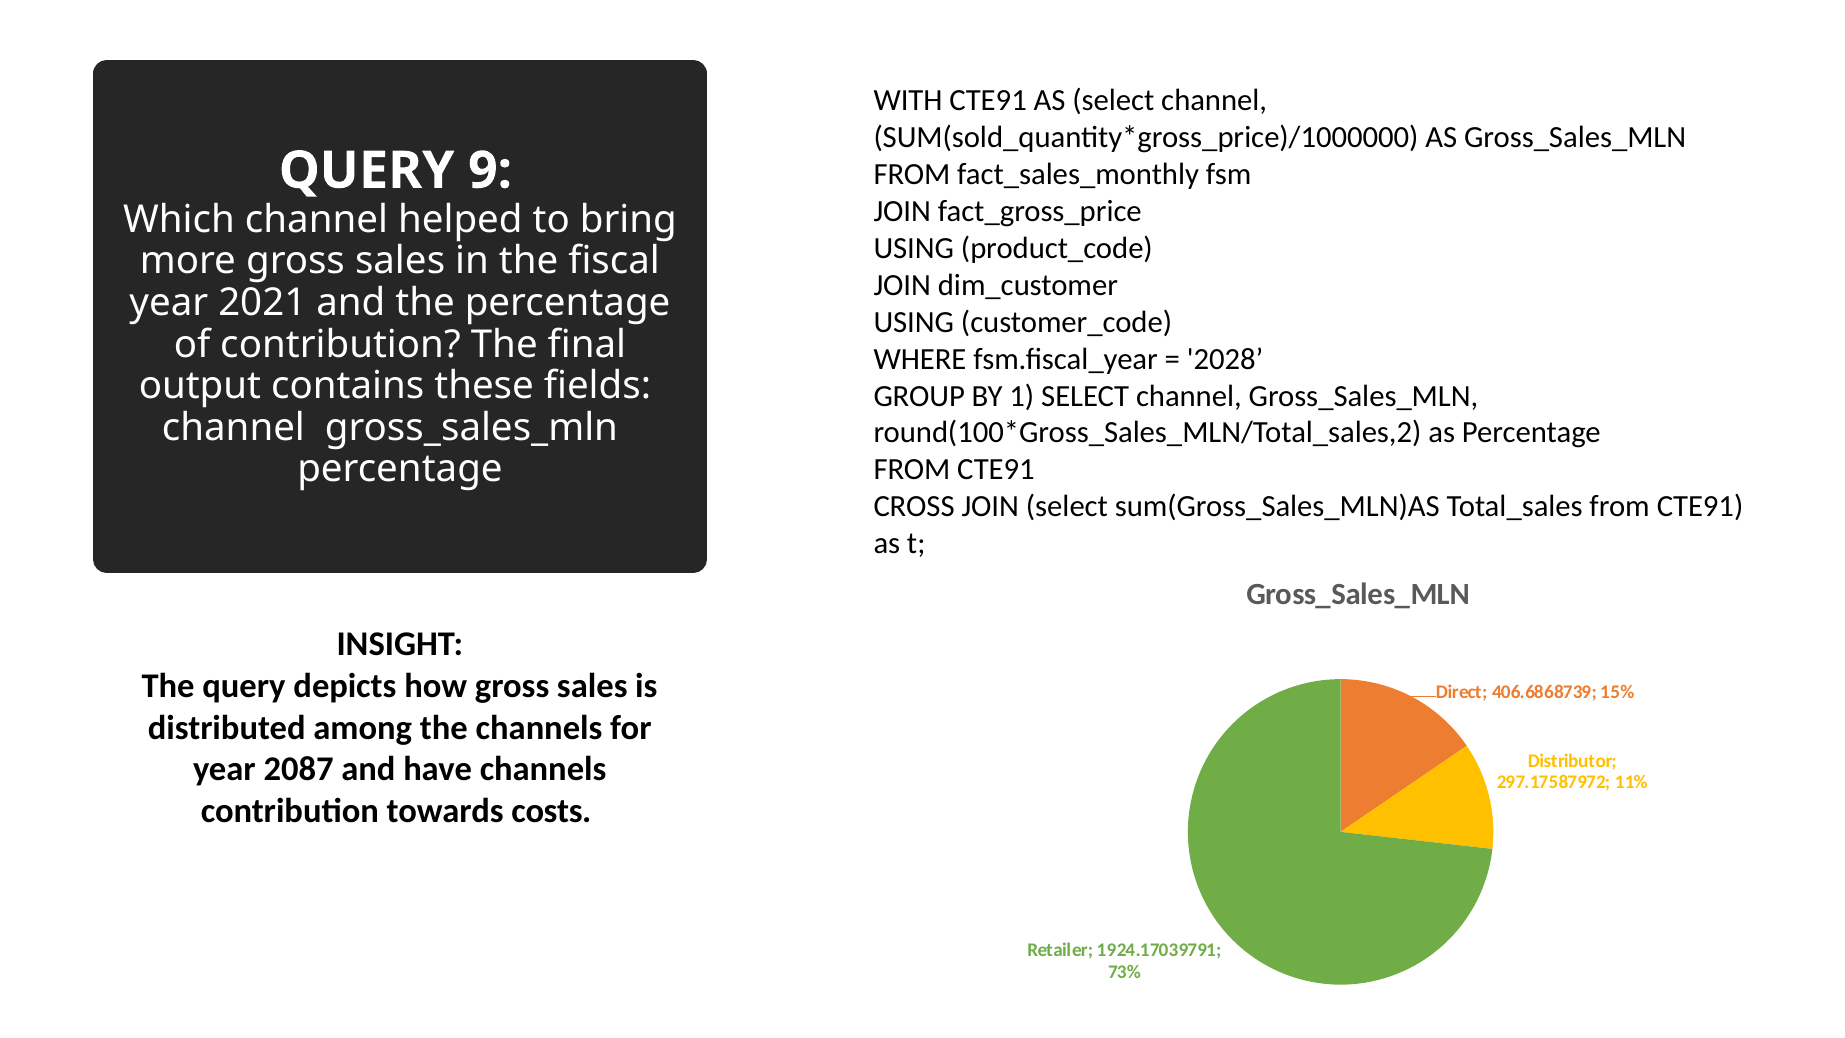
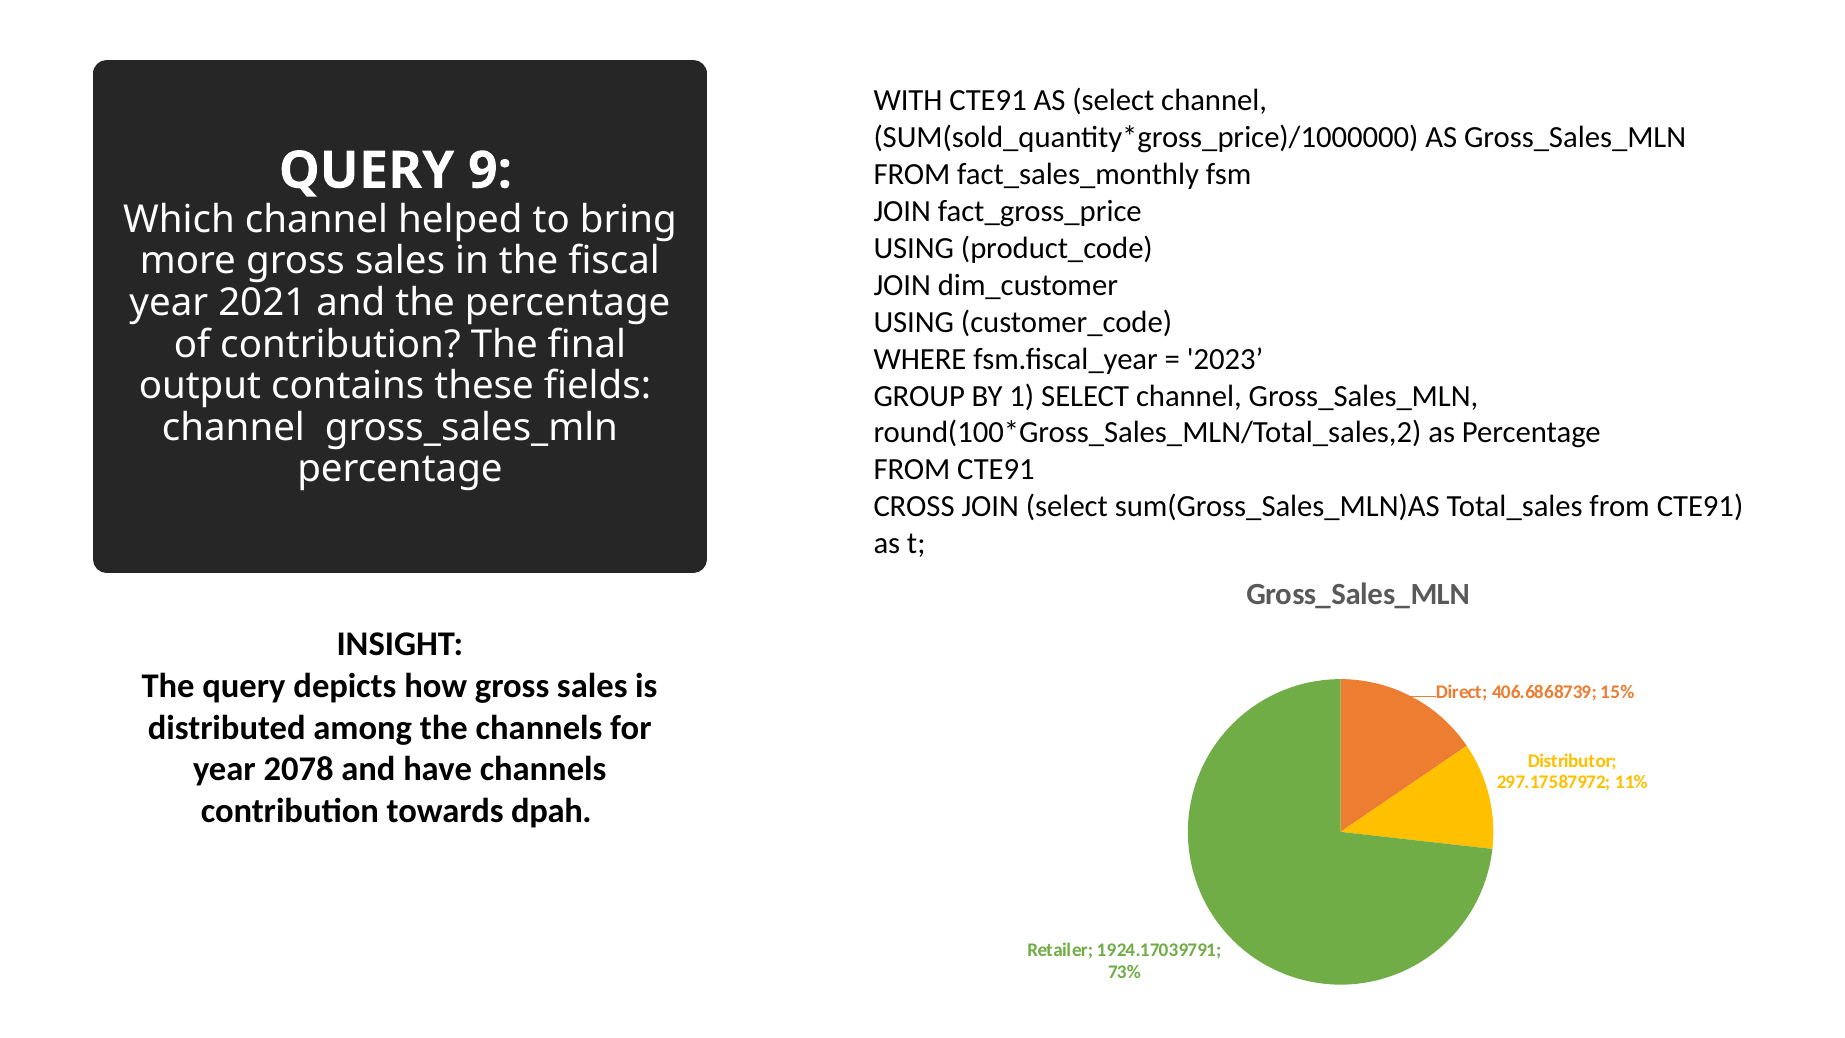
2028: 2028 -> 2023 (1225, 359)
2087: 2087 -> 2078 (299, 769)
costs: costs -> dpah (551, 810)
